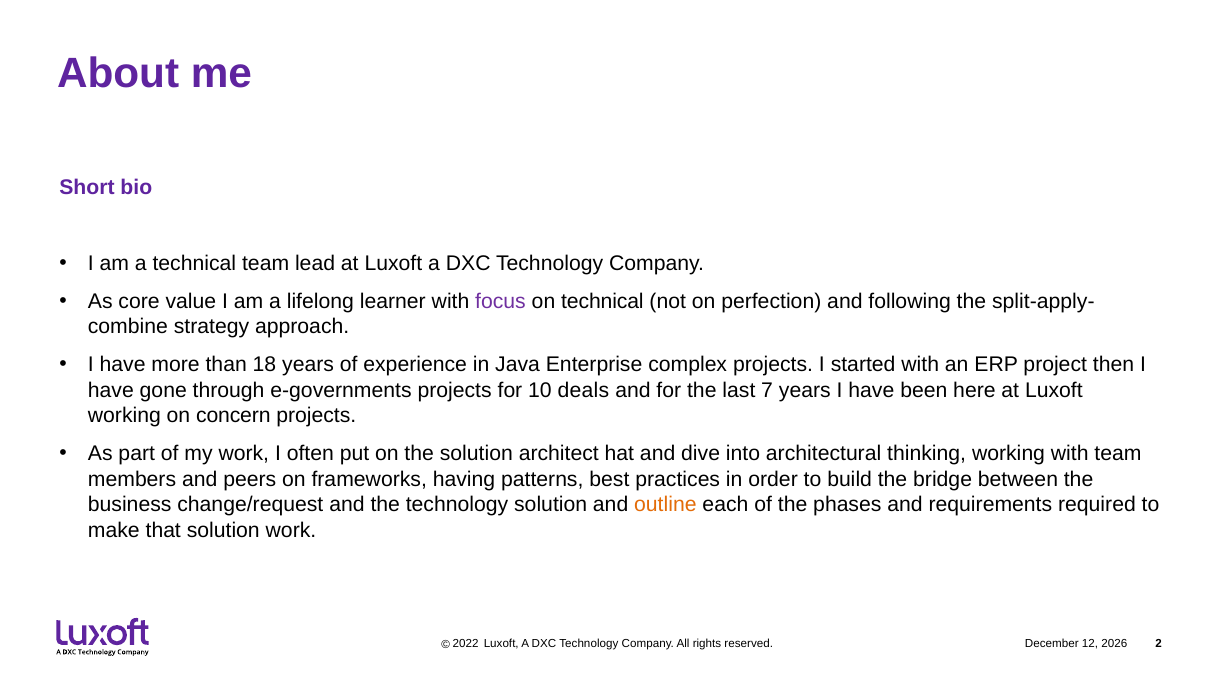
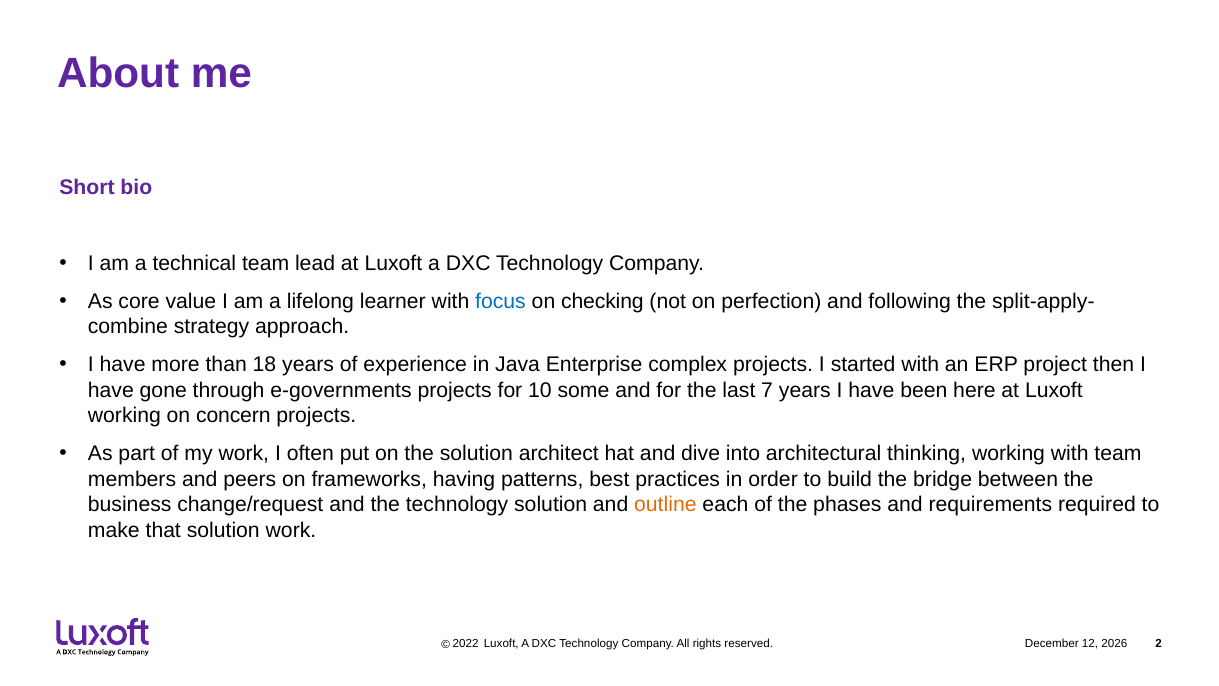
focus colour: purple -> blue (500, 301)
on technical: technical -> checking (602, 301)
deals: deals -> some (584, 390)
